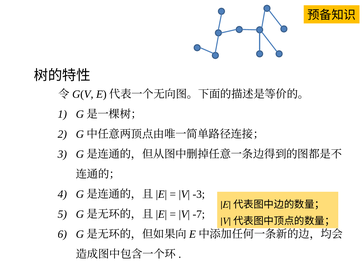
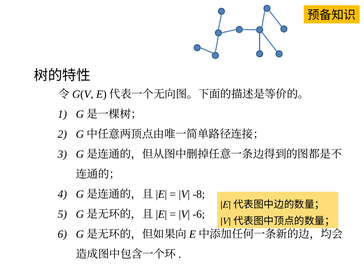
-3: -3 -> -8 (199, 194)
-7: -7 -> -6 (199, 214)
